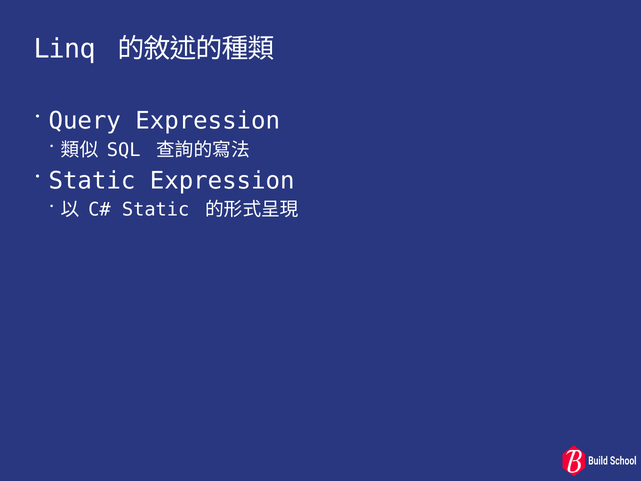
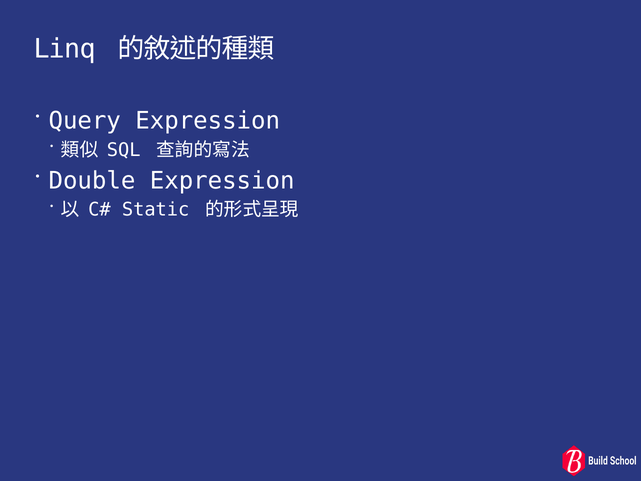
Static: Static -> Double (92, 181)
